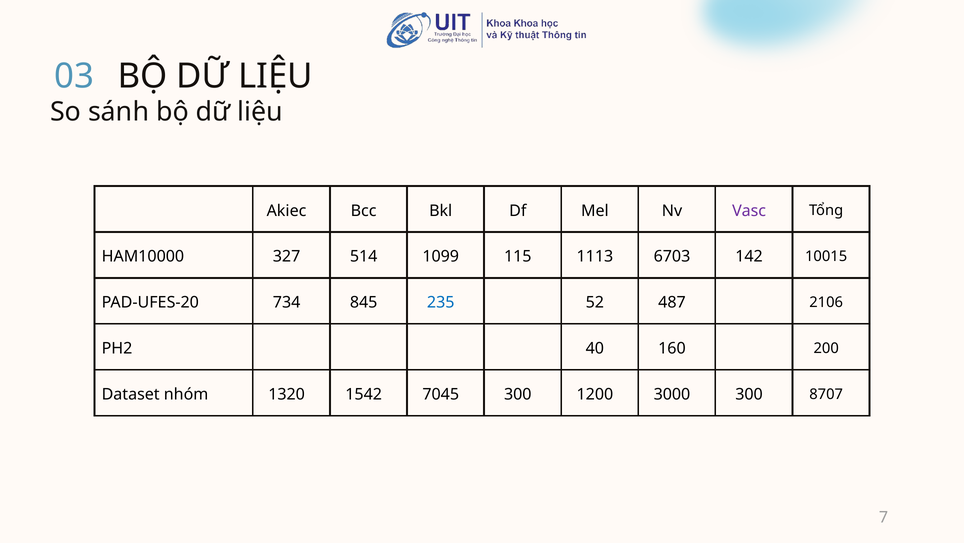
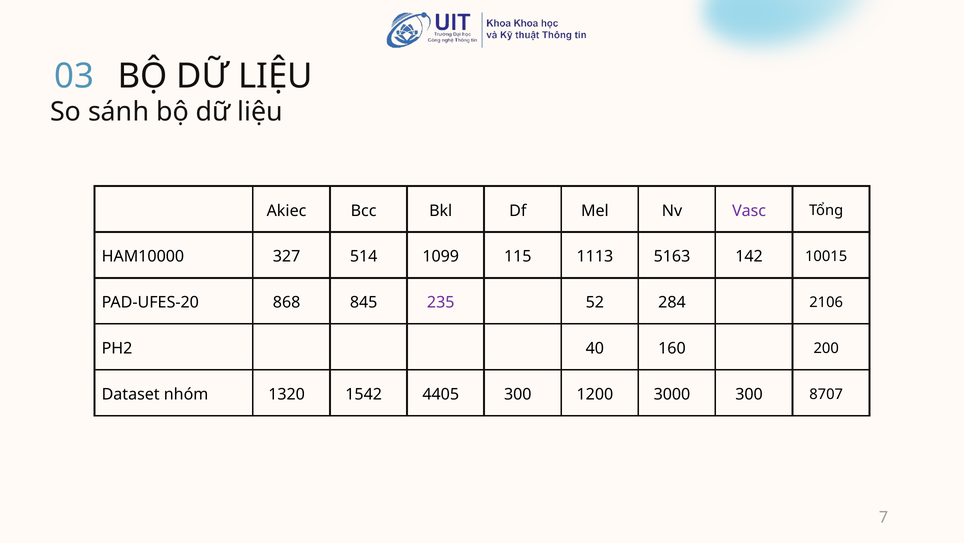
6703: 6703 -> 5163 (672, 256)
734: 734 -> 868 (287, 302)
235 colour: blue -> purple (441, 302)
487: 487 -> 284 (672, 302)
7045: 7045 -> 4405 (441, 394)
